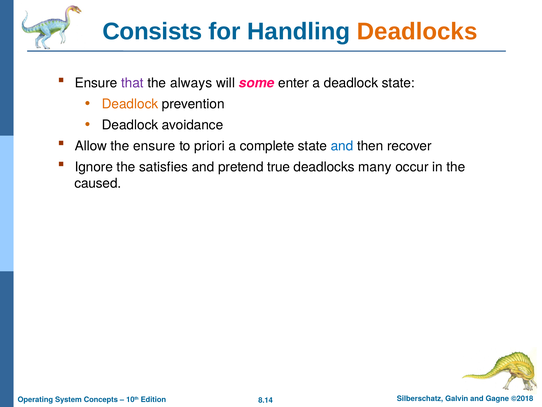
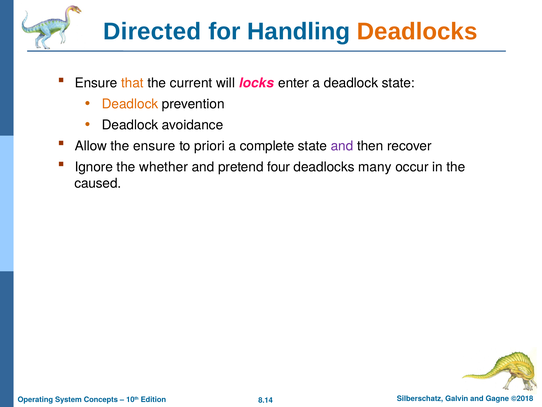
Consists: Consists -> Directed (152, 31)
that colour: purple -> orange (132, 83)
always: always -> current (191, 83)
some: some -> locks (257, 83)
and colour: blue -> purple (342, 146)
satisfies: satisfies -> whether (164, 167)
true: true -> four (279, 167)
